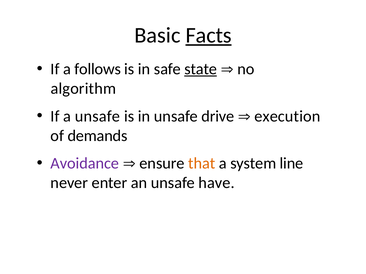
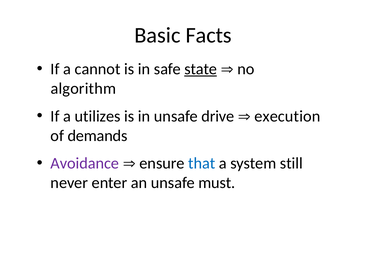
Facts underline: present -> none (209, 35)
follows: follows -> cannot (98, 69)
a unsafe: unsafe -> utilizes (98, 116)
that colour: orange -> blue (202, 164)
line: line -> still (291, 164)
have: have -> must (217, 183)
